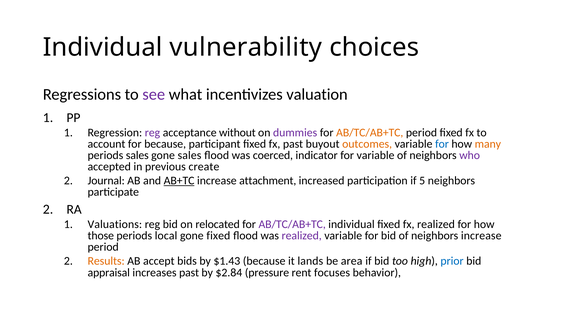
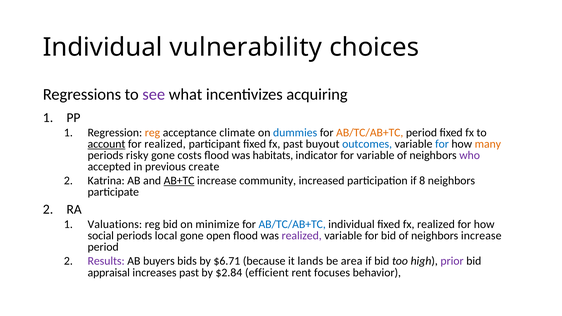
valuation: valuation -> acquiring (317, 95)
reg colour: purple -> orange (152, 133)
without: without -> climate (237, 133)
dummies colour: purple -> blue (295, 133)
account underline: none -> present (106, 144)
for because: because -> realized (165, 144)
outcomes colour: orange -> blue (367, 144)
periods sales: sales -> risky (137, 155)
gone sales: sales -> costs (190, 155)
coerced: coerced -> habitats (273, 155)
Journal: Journal -> Katrina (106, 181)
attachment: attachment -> community (268, 181)
5: 5 -> 8 (422, 181)
relocated: relocated -> minimize (217, 224)
AB/TC/AB+TC colour: purple -> blue (292, 224)
those: those -> social (101, 236)
gone fixed: fixed -> open (218, 236)
Results colour: orange -> purple (106, 261)
accept: accept -> buyers (159, 261)
$1.43: $1.43 -> $6.71 (227, 261)
prior colour: blue -> purple (452, 261)
pressure: pressure -> efficient (267, 273)
